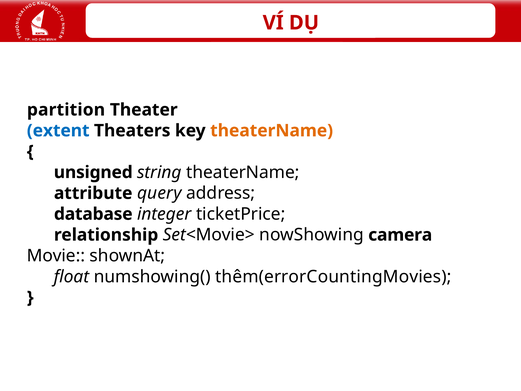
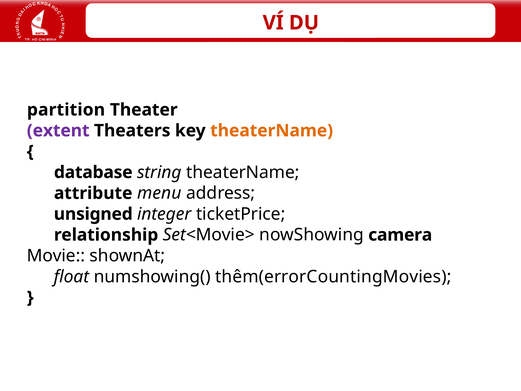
extent colour: blue -> purple (58, 131)
unsigned: unsigned -> database (93, 172)
query: query -> menu (159, 193)
database: database -> unsigned (93, 214)
